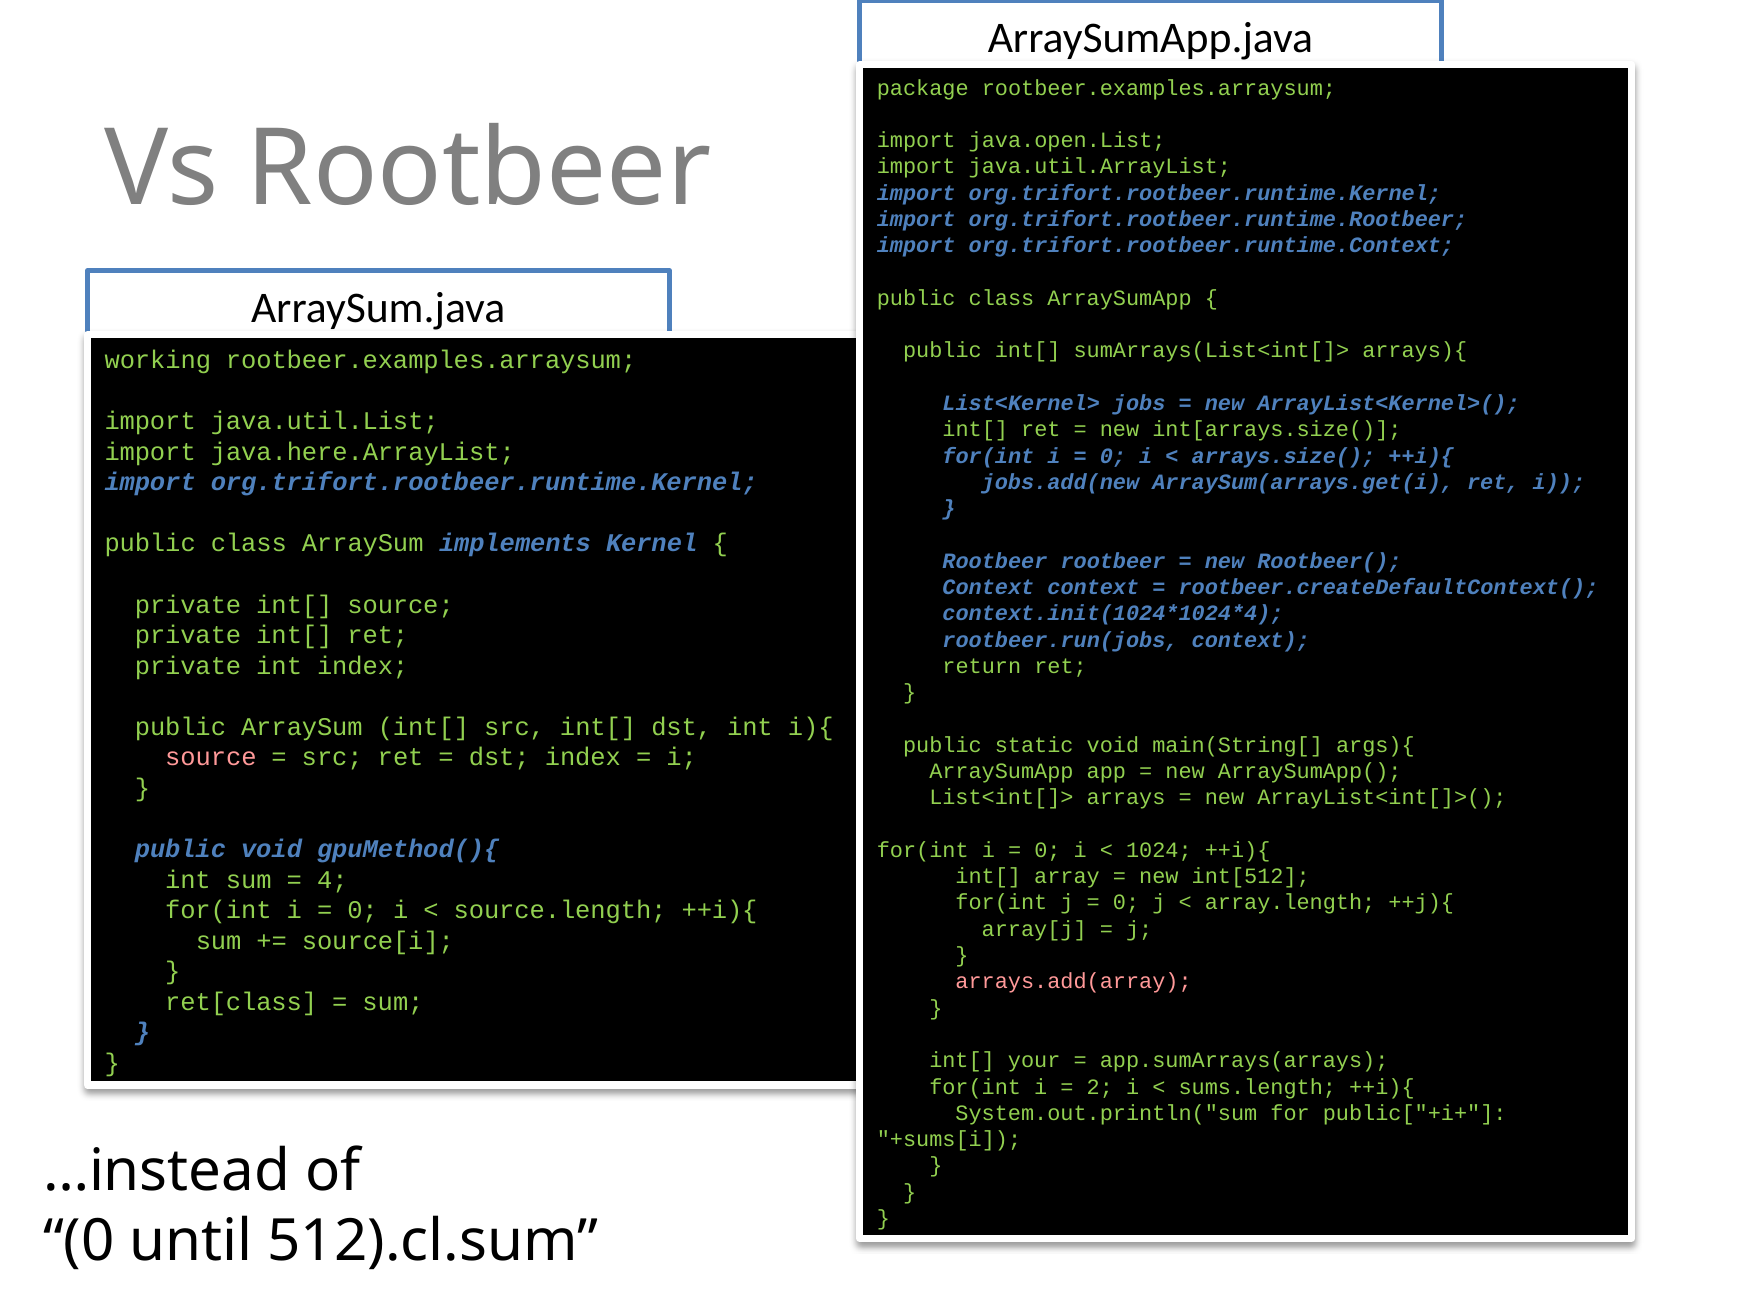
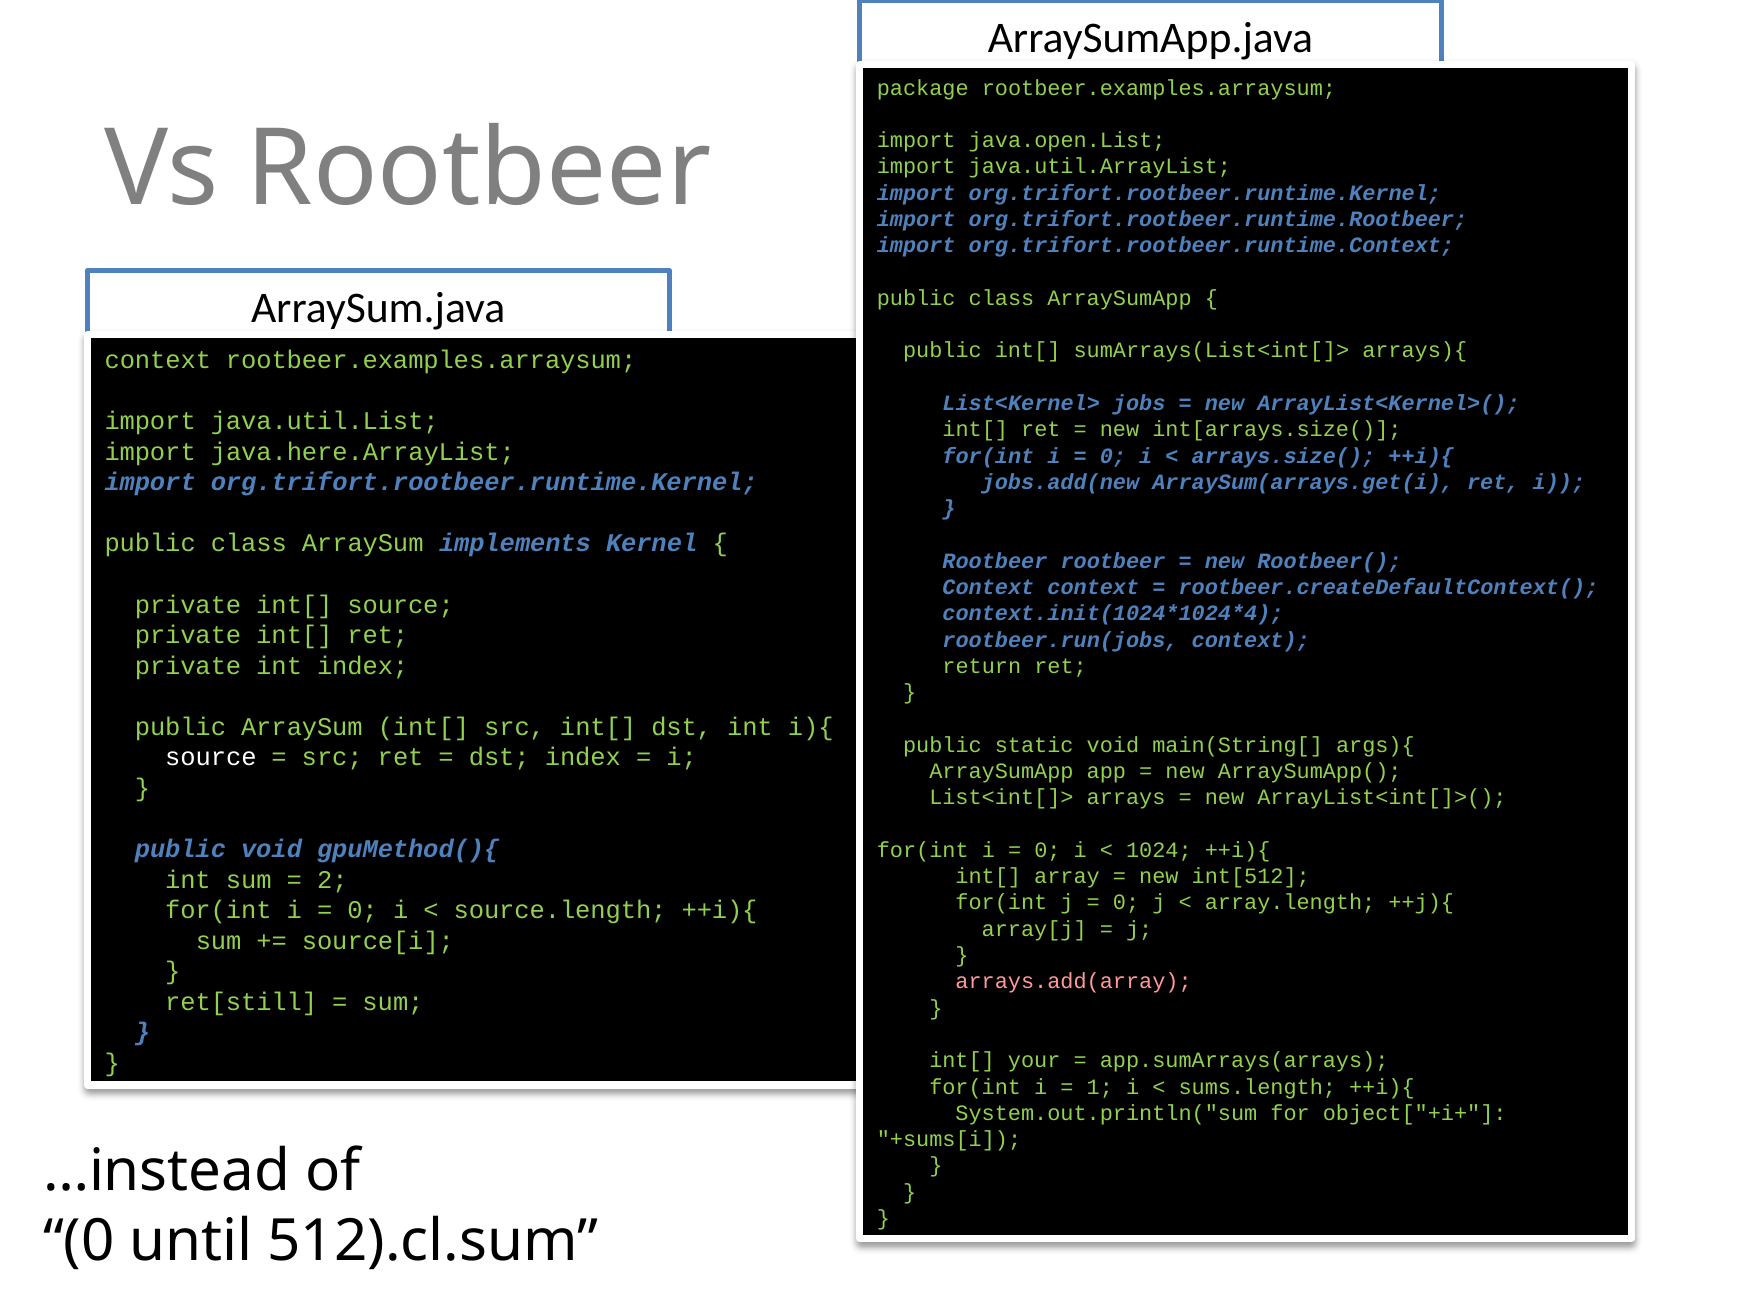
working: working -> context (158, 360)
source colour: pink -> white (211, 757)
4: 4 -> 2 (332, 880)
ret[class: ret[class -> ret[still (241, 1002)
2: 2 -> 1 (1100, 1087)
public["+i+: public["+i+ -> object["+i+ (1415, 1113)
